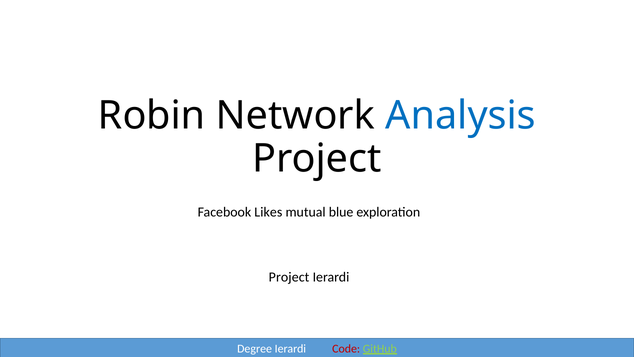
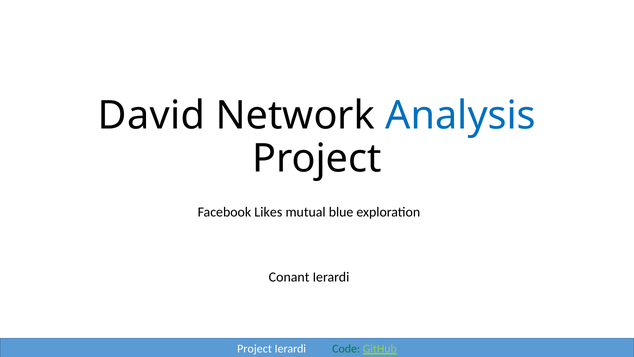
Robin: Robin -> David (151, 116)
Project: Project -> Conant (289, 277)
Degree: Degree -> Project (255, 348)
Code colour: red -> green (346, 348)
